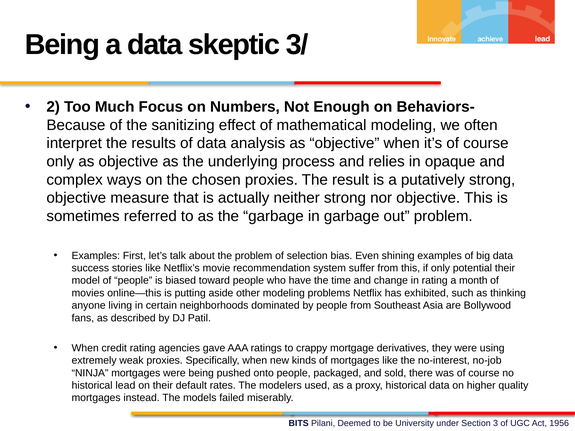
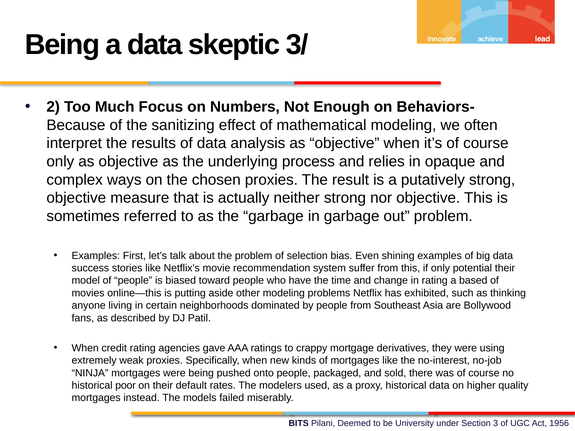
month: month -> based (473, 281)
lead: lead -> poor (125, 386)
